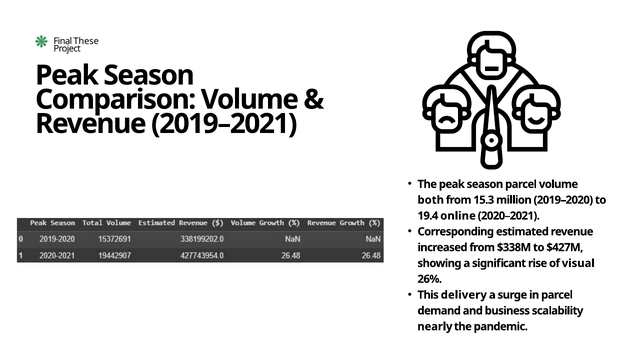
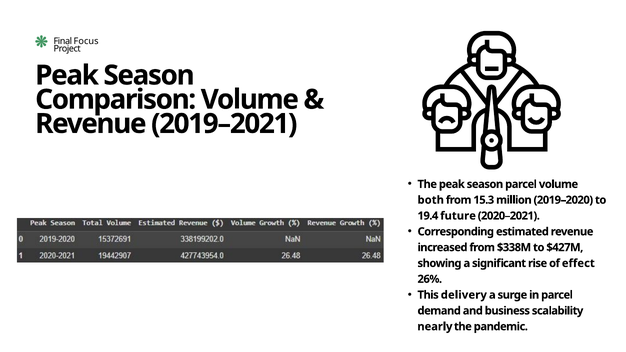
These: These -> Focus (86, 41)
online: online -> future (458, 216)
visual: visual -> effect (578, 263)
